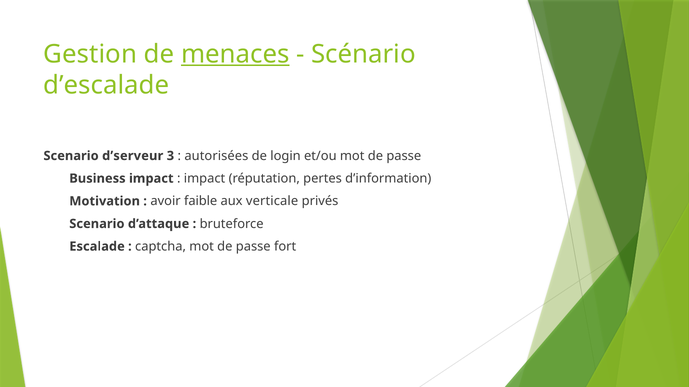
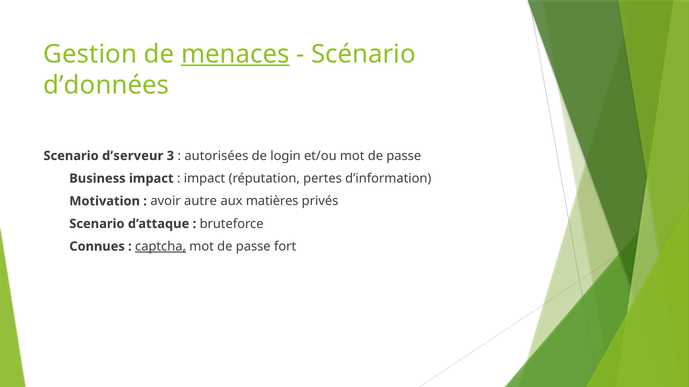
d’escalade: d’escalade -> d’données (106, 85)
faible: faible -> autre (201, 201)
verticale: verticale -> matières (272, 201)
Escalade: Escalade -> Connues (97, 247)
captcha underline: none -> present (161, 247)
